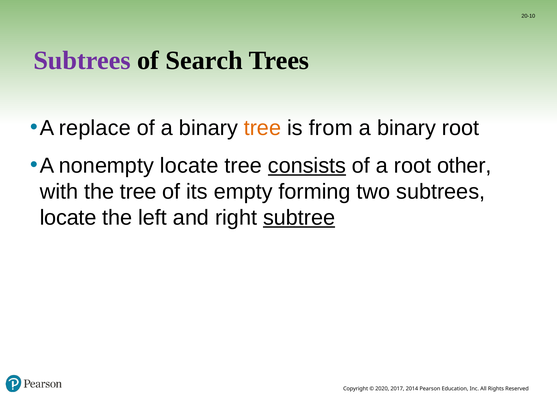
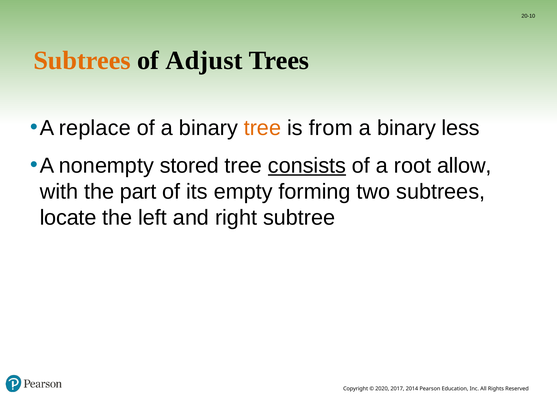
Subtrees colour: purple -> orange (82, 60)
Search: Search -> Adjust (204, 60)
binary root: root -> less (461, 128)
nonempty locate: locate -> stored (189, 166)
other: other -> allow (464, 166)
the tree: tree -> part (138, 192)
subtree underline: present -> none (299, 218)
